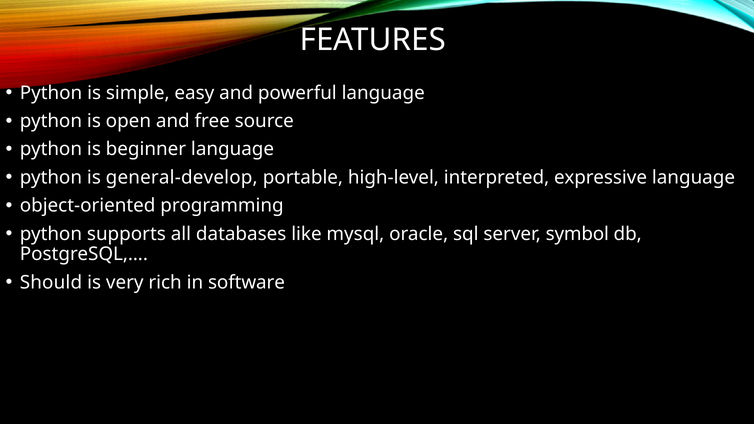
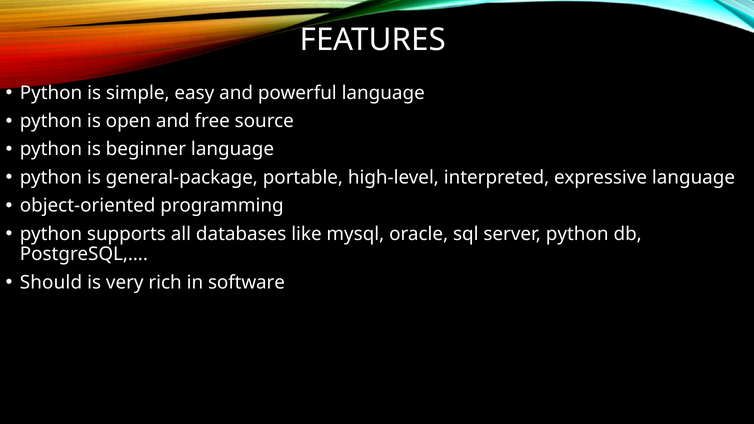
general-develop: general-develop -> general-package (182, 177)
server symbol: symbol -> python (577, 234)
